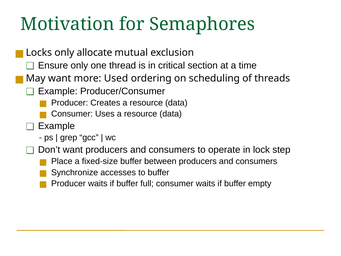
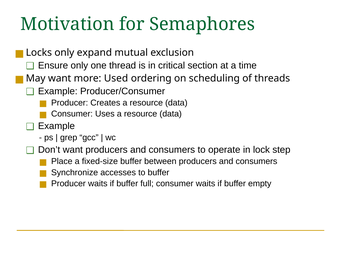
allocate: allocate -> expand (94, 53)
